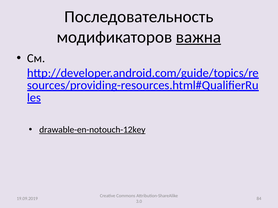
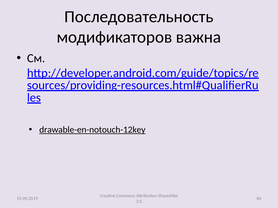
важна underline: present -> none (199, 37)
